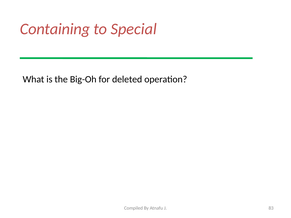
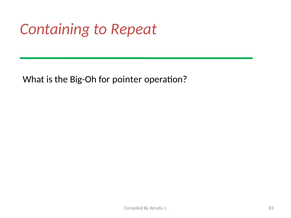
Special: Special -> Repeat (134, 29)
deleted: deleted -> pointer (127, 79)
